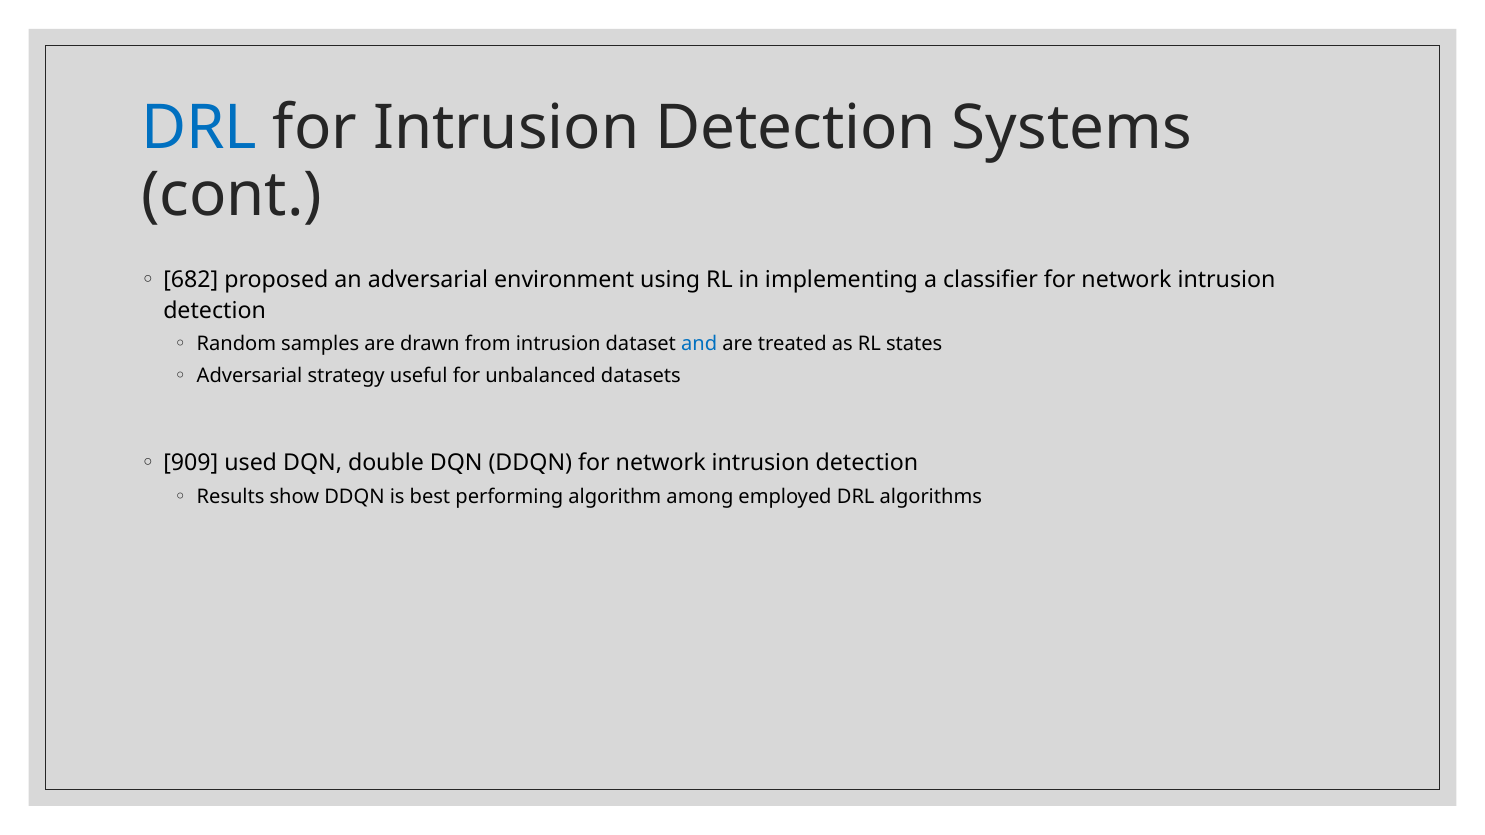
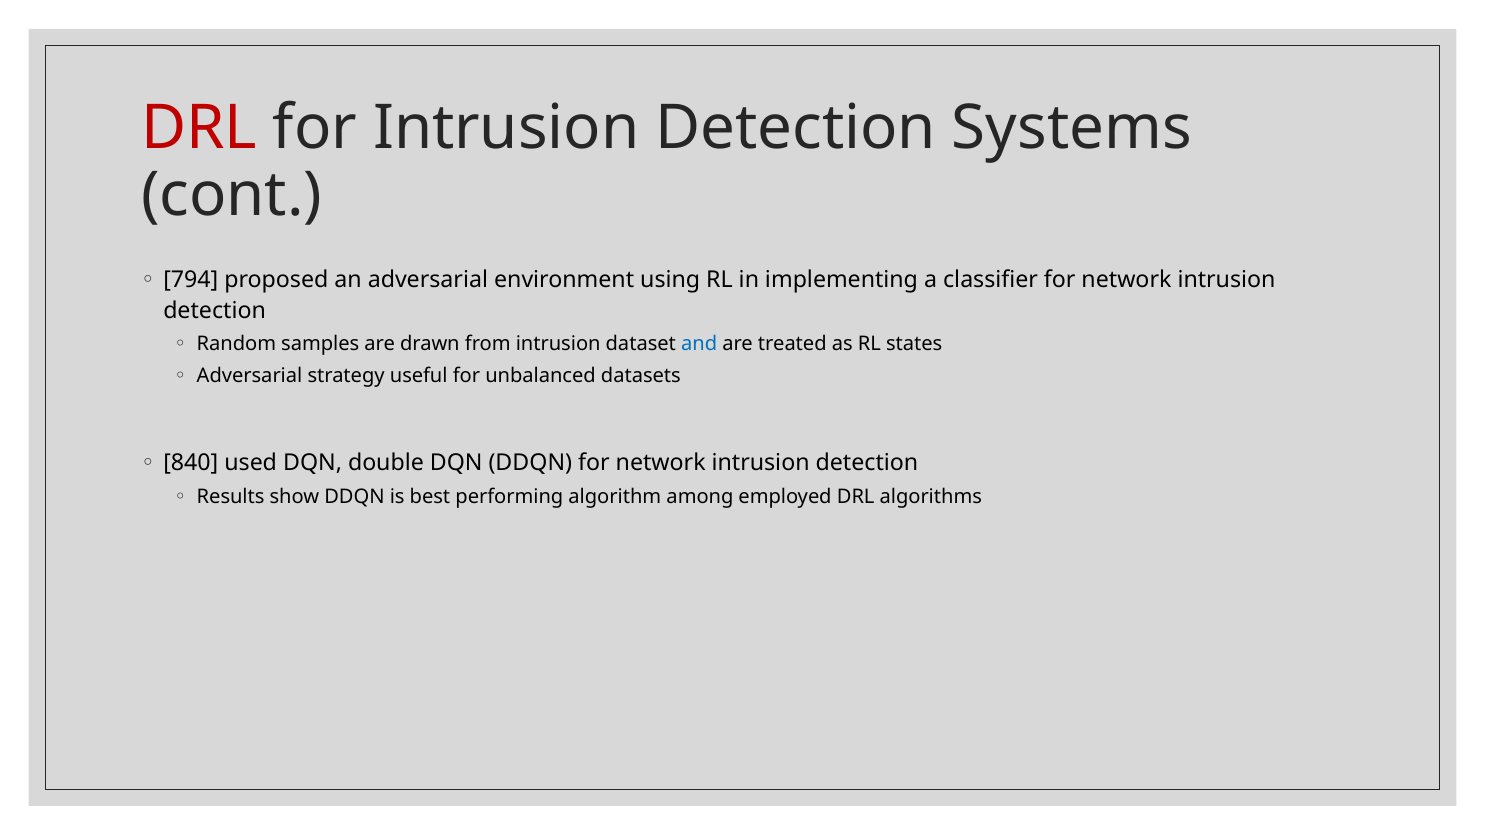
DRL colour: blue -> red (199, 128)
682: 682 -> 794 (191, 280)
909: 909 -> 840 (191, 463)
